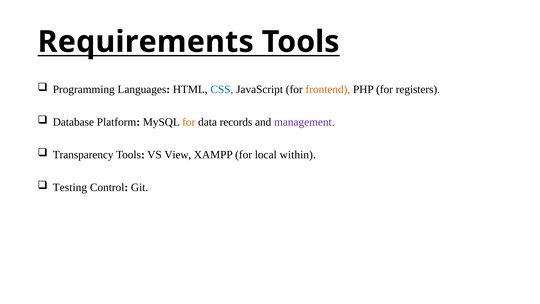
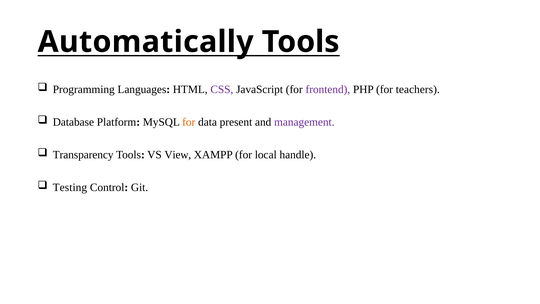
Requirements: Requirements -> Automatically (146, 42)
CSS colour: blue -> purple (222, 89)
frontend colour: orange -> purple (328, 89)
registers: registers -> teachers (418, 89)
records: records -> present (236, 122)
within: within -> handle (298, 155)
